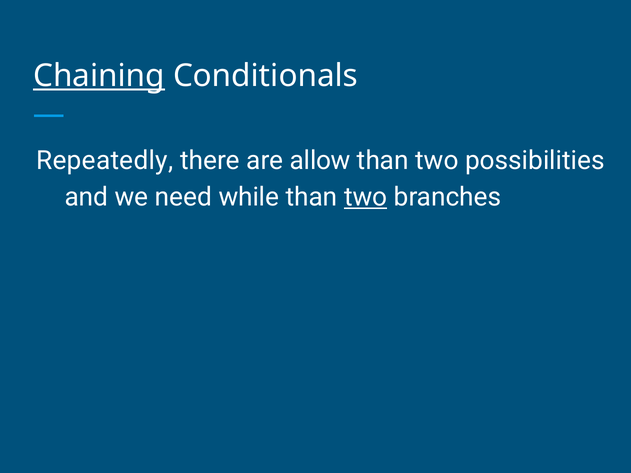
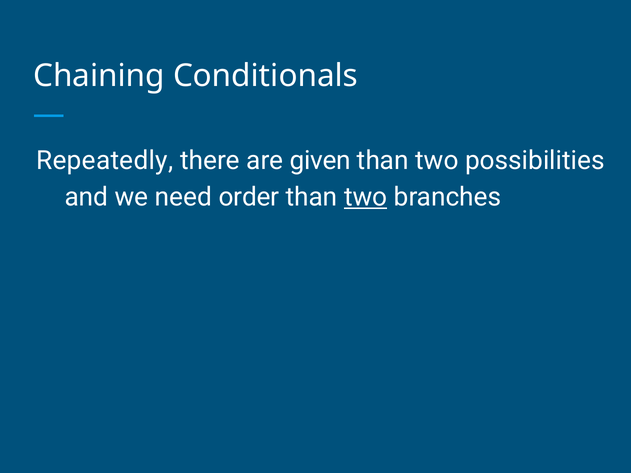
Chaining underline: present -> none (99, 76)
allow: allow -> given (320, 161)
while: while -> order (249, 197)
